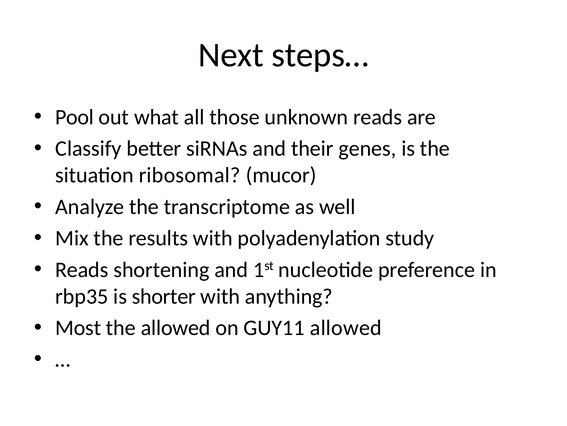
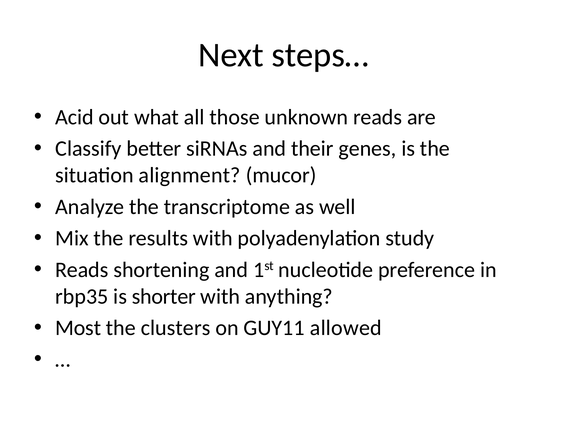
Pool: Pool -> Acid (74, 117)
ribosomal: ribosomal -> alignment (190, 175)
the allowed: allowed -> clusters (176, 327)
